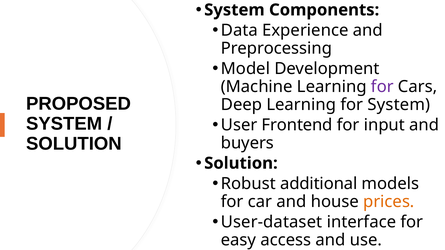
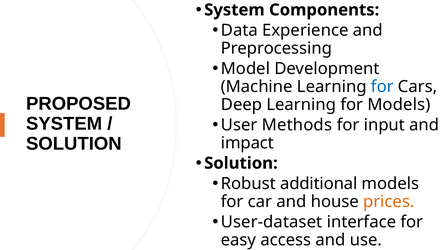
for colour: purple -> blue (382, 87)
for System: System -> Models (399, 105)
Frontend: Frontend -> Methods (297, 125)
buyers: buyers -> impact (247, 143)
